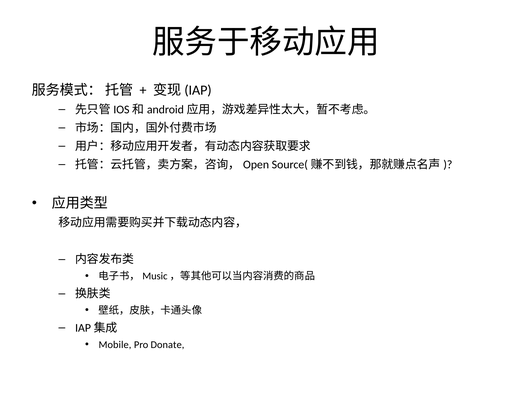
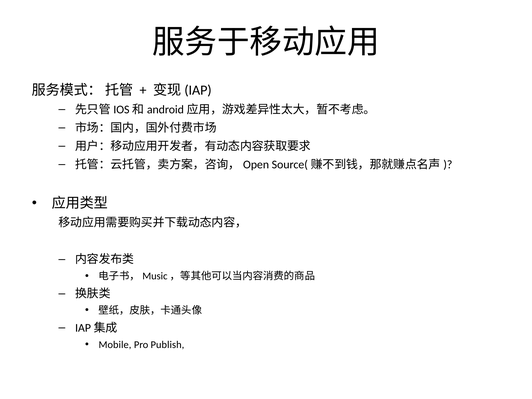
Donate: Donate -> Publish (167, 345)
